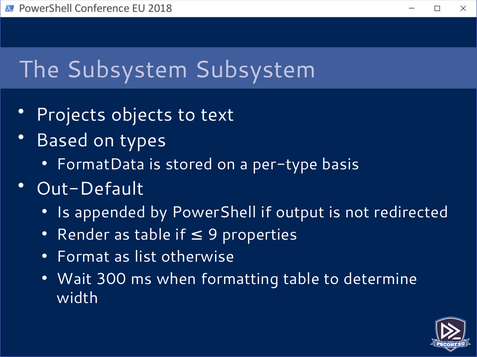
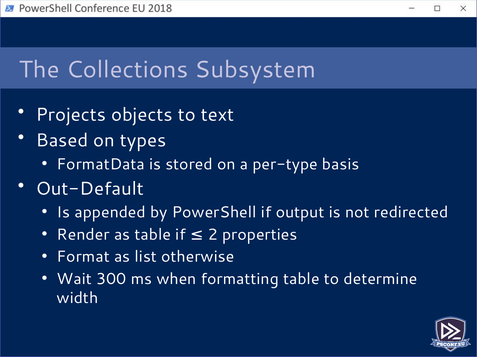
The Subsystem: Subsystem -> Collections (127, 70)
9: 9 -> 2 (213, 235)
